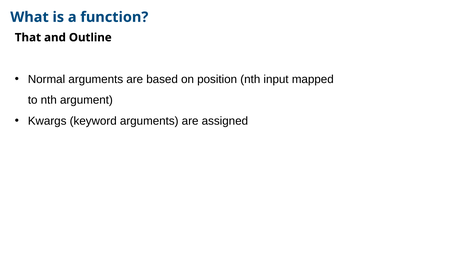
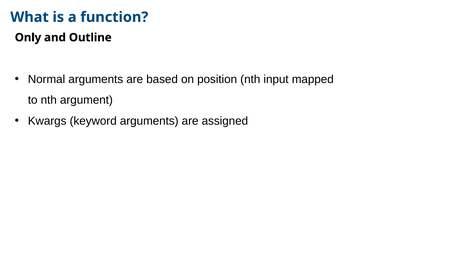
That: That -> Only (28, 37)
